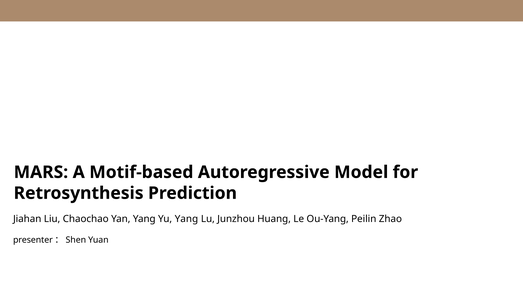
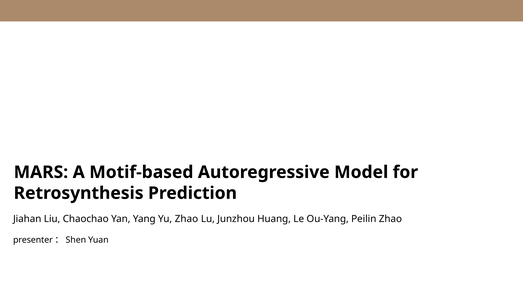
Yu Yang: Yang -> Zhao (186, 219)
